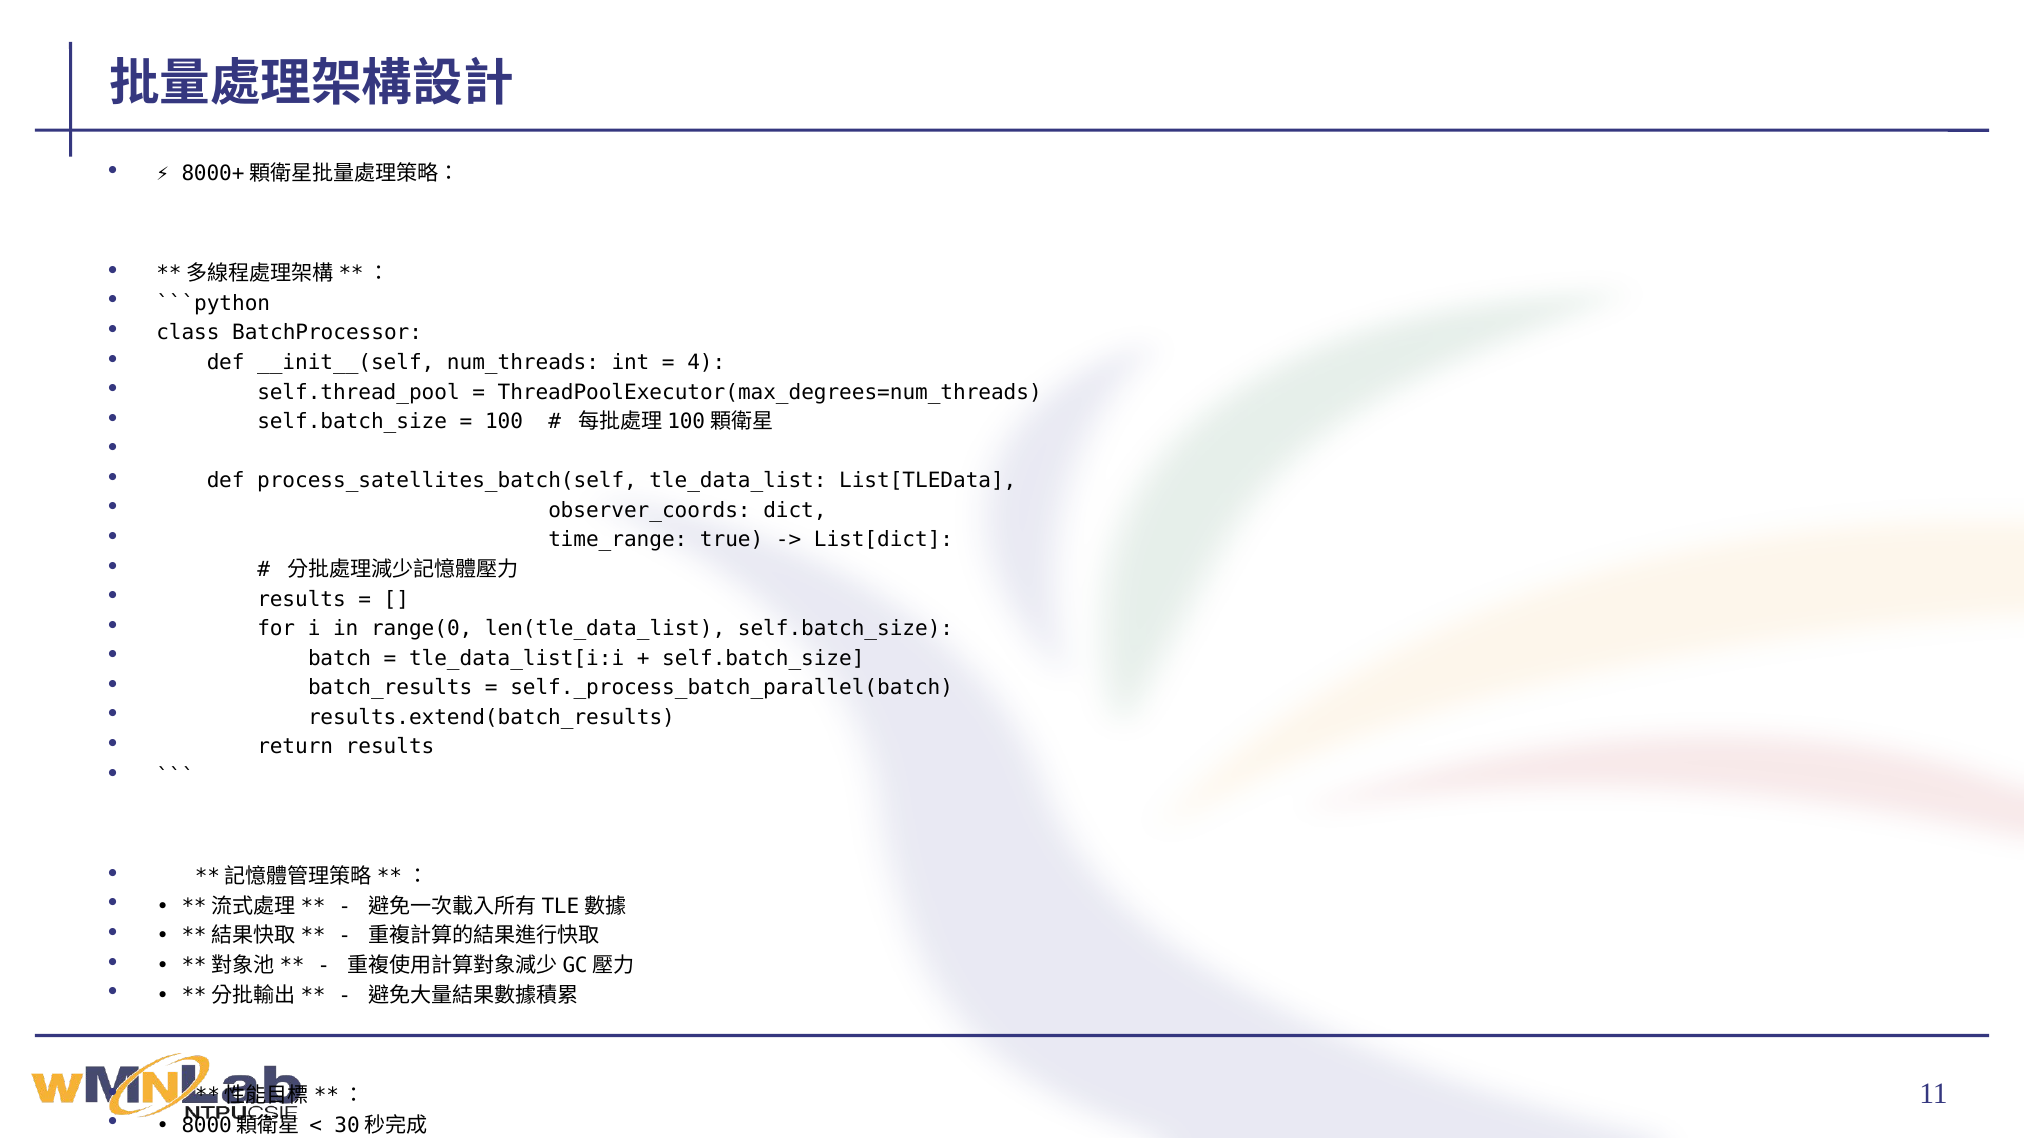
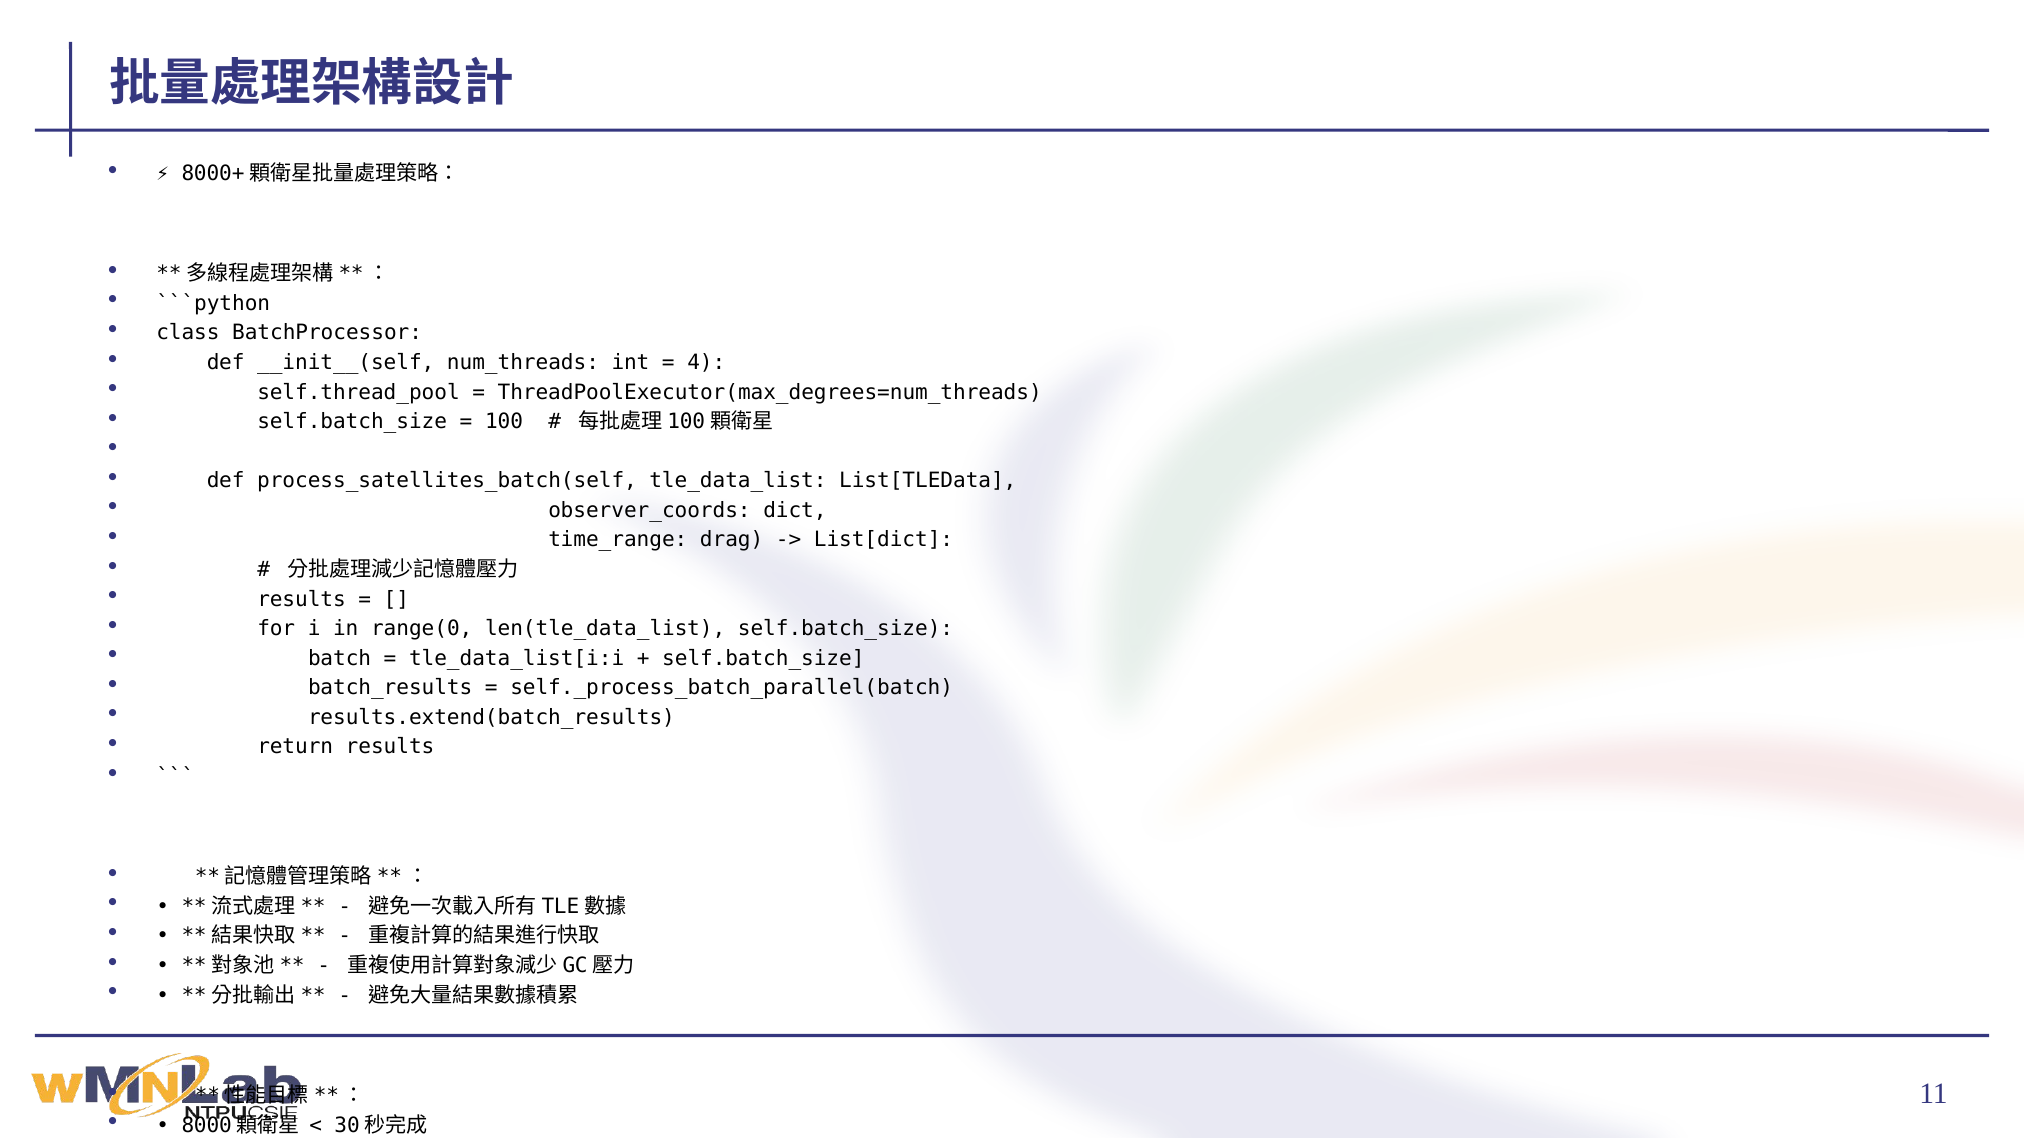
true: true -> drag (732, 540)
